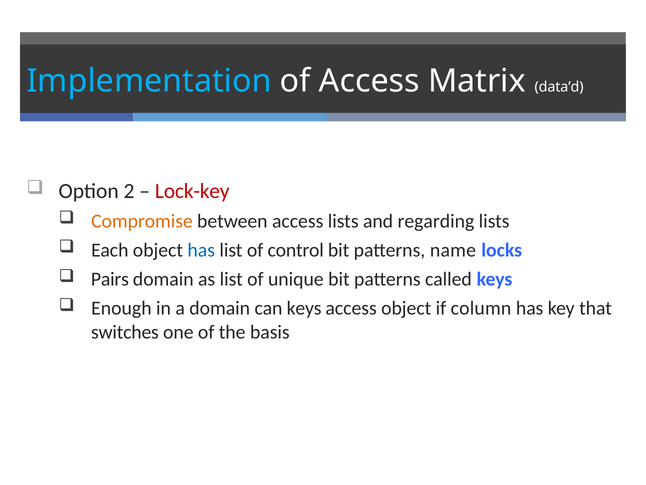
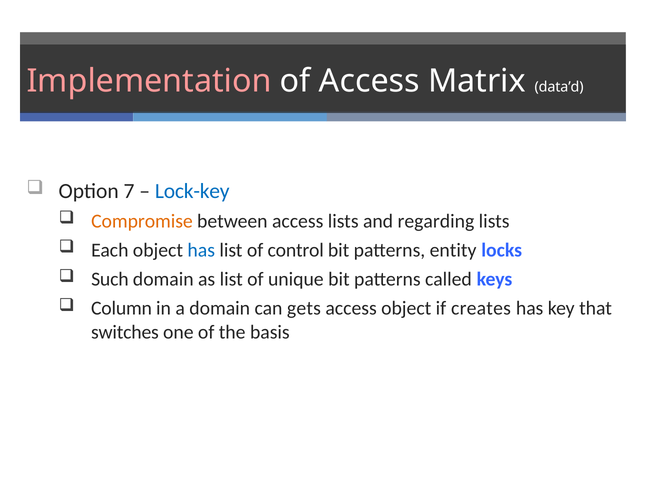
Implementation colour: light blue -> pink (149, 81)
2: 2 -> 7 (129, 191)
Lock-key colour: red -> blue (192, 191)
name: name -> entity (453, 250)
Pairs: Pairs -> Such (110, 279)
Enough: Enough -> Column (122, 308)
can keys: keys -> gets (304, 308)
column: column -> creates (481, 308)
